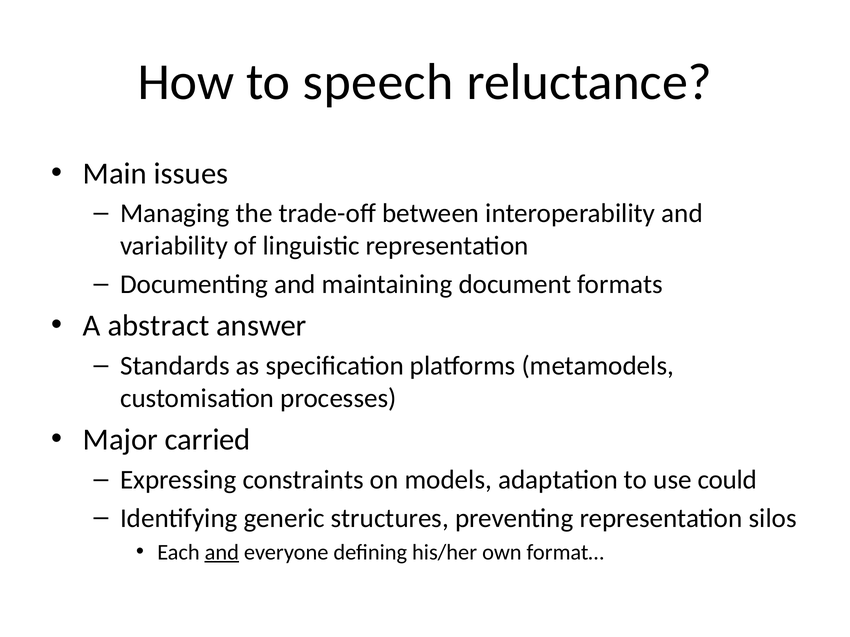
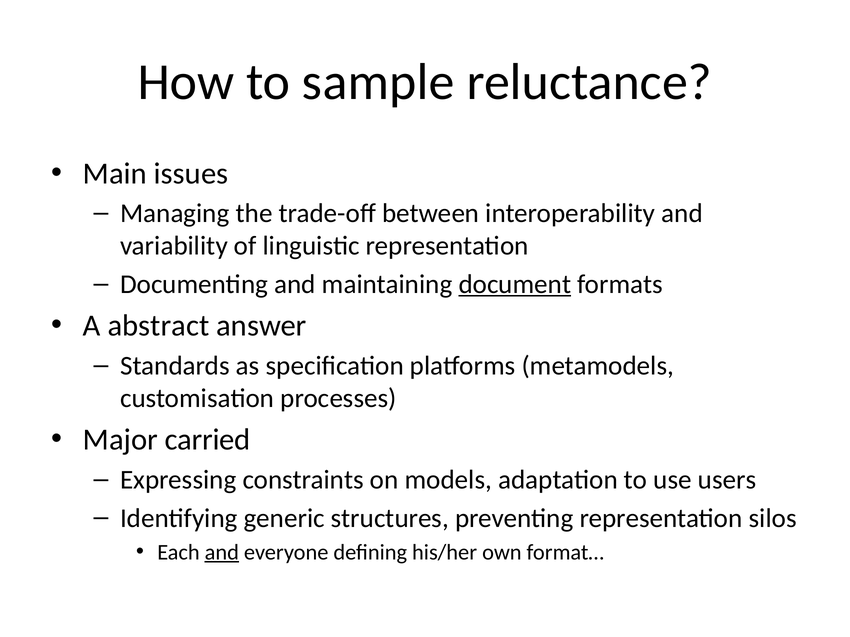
speech: speech -> sample (378, 82)
document underline: none -> present (515, 284)
could: could -> users (727, 480)
